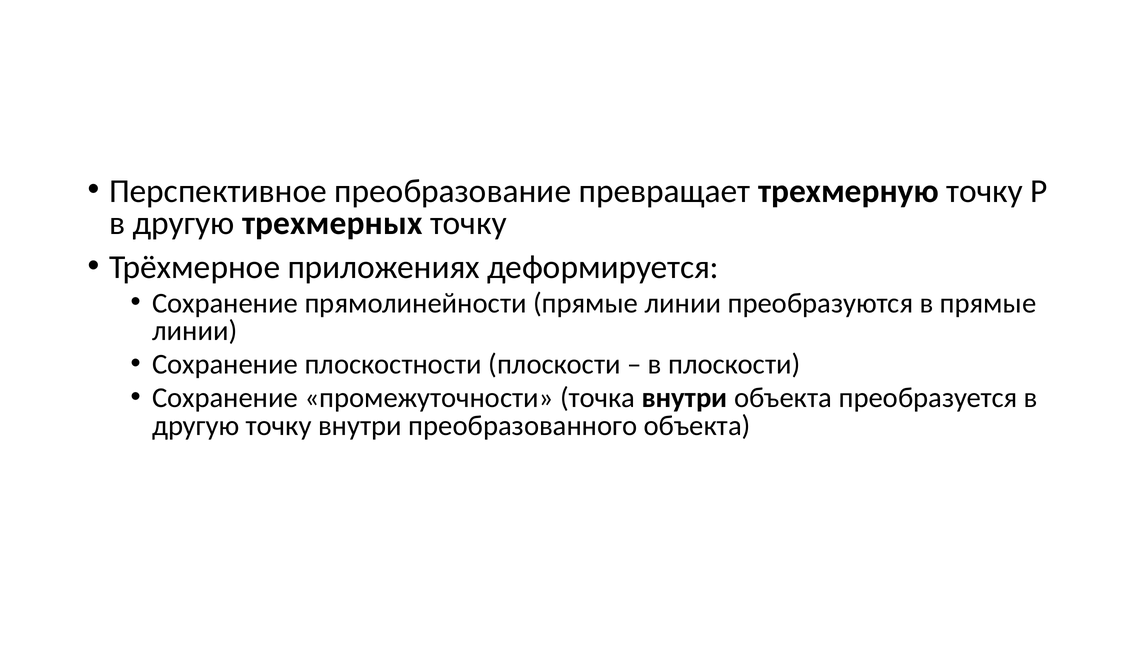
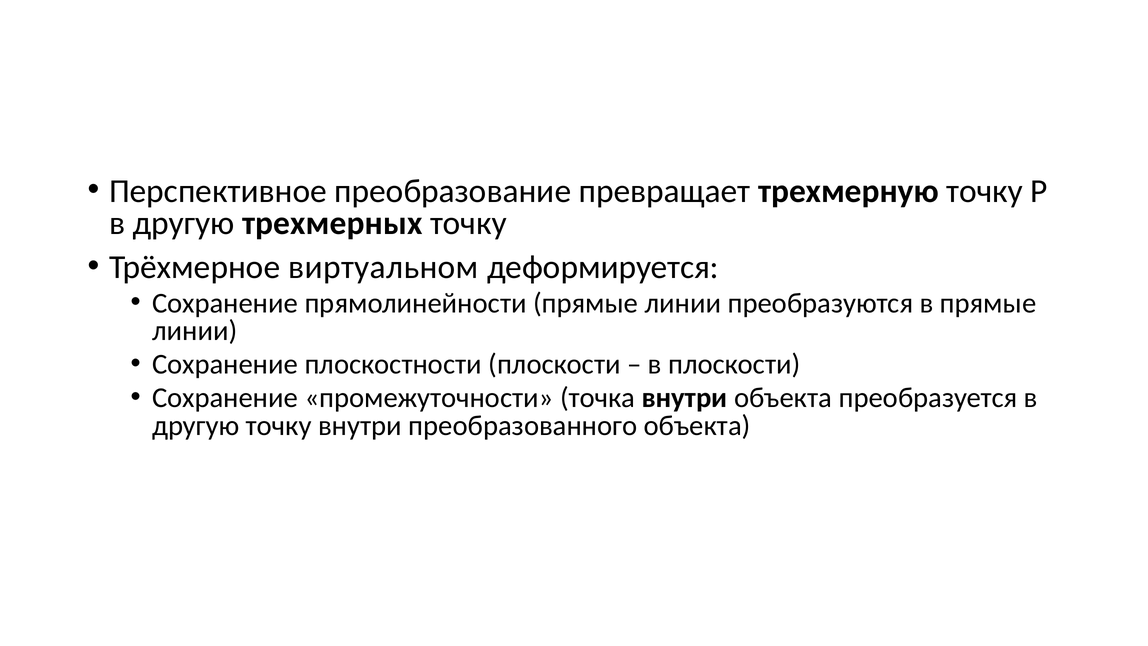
приложениях: приложениях -> виртуальном (383, 267)
